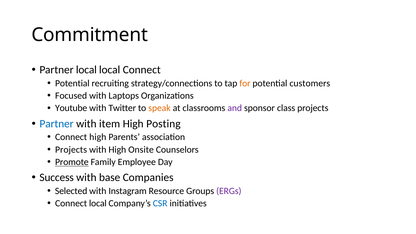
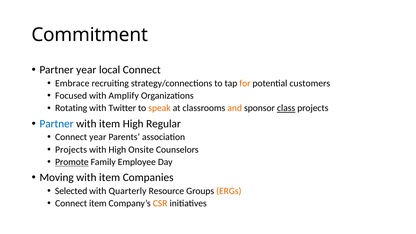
Partner local: local -> year (86, 70)
Potential: Potential -> Embrace (72, 83)
Laptops: Laptops -> Amplify (124, 96)
Youtube: Youtube -> Rotating (71, 108)
and colour: purple -> orange (235, 108)
class underline: none -> present (286, 108)
Posting: Posting -> Regular (164, 124)
Connect high: high -> year (98, 137)
Success: Success -> Moving (57, 178)
base: base -> item (110, 178)
Instagram: Instagram -> Quarterly (128, 191)
ERGs colour: purple -> orange (229, 191)
Connect local: local -> item (98, 203)
CSR colour: blue -> orange (160, 203)
